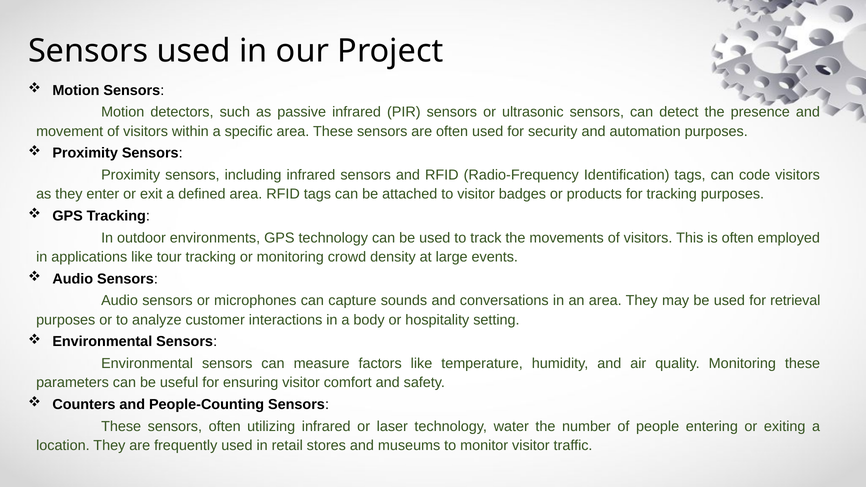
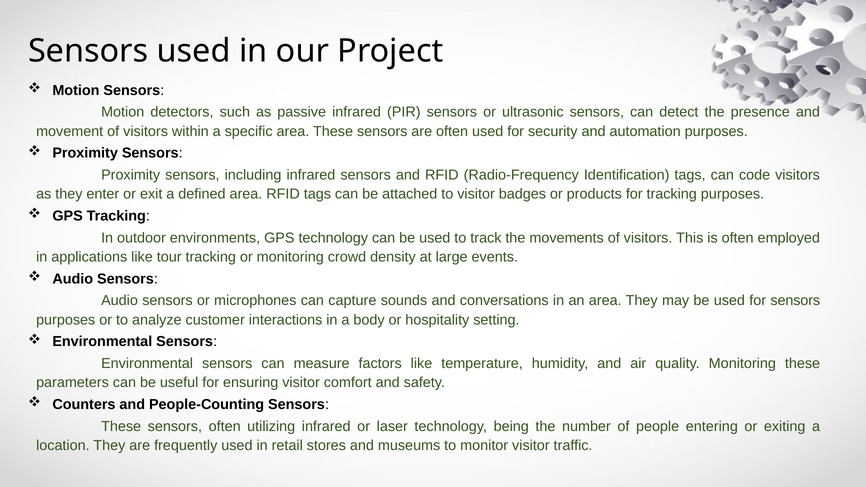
for retrieval: retrieval -> sensors (795, 301)
water: water -> being (511, 427)
